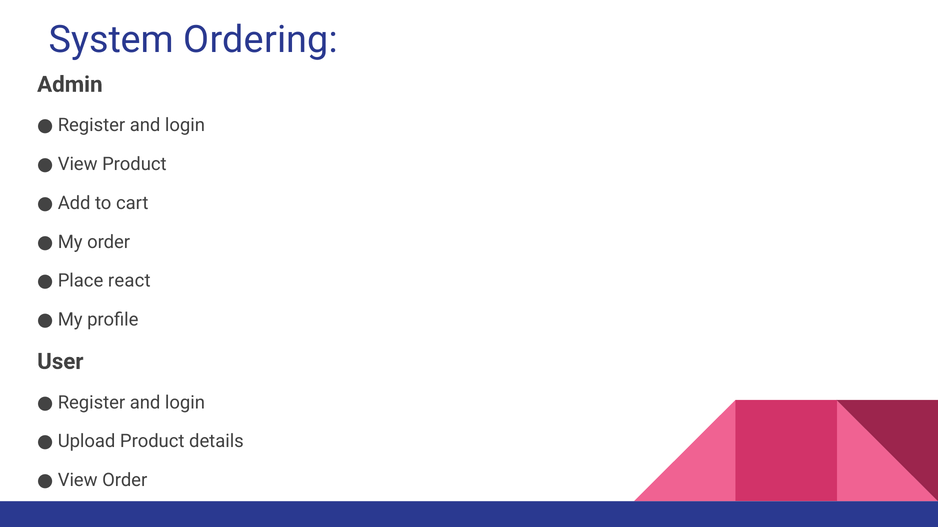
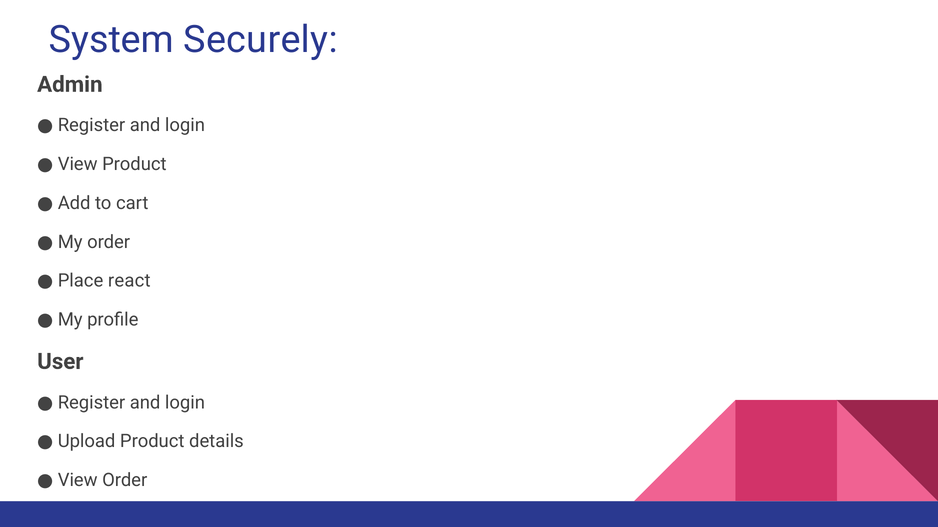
Ordering: Ordering -> Securely (261, 40)
